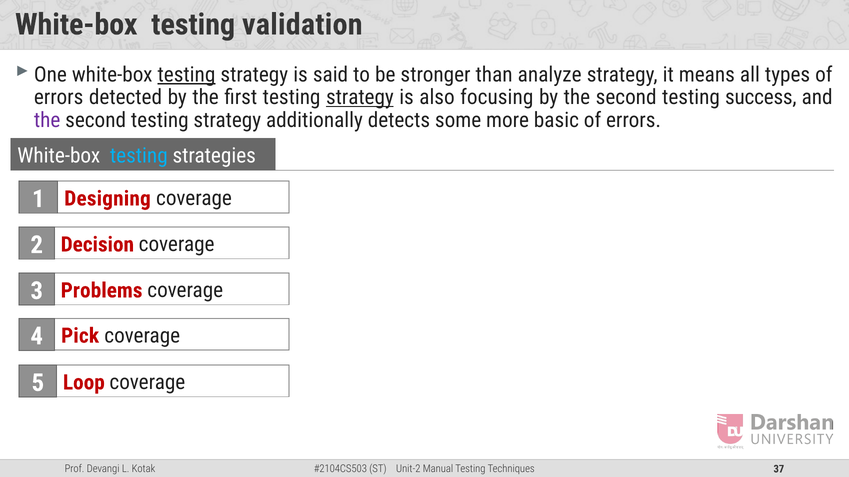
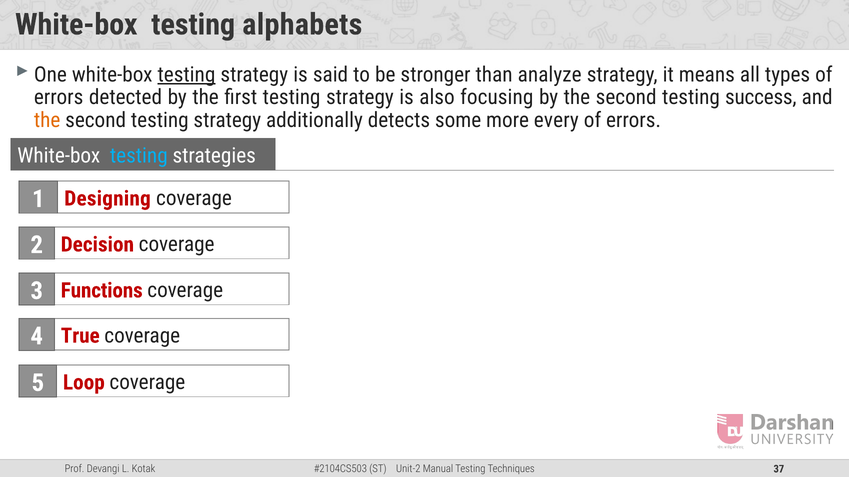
validation: validation -> alphabets (302, 25)
strategy underline: present -> none (360, 98)
the colour: purple -> orange (47, 120)
basic: basic -> every (556, 120)
Problems: Problems -> Functions (102, 291)
Pick: Pick -> True (80, 336)
